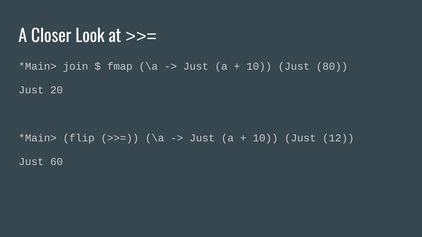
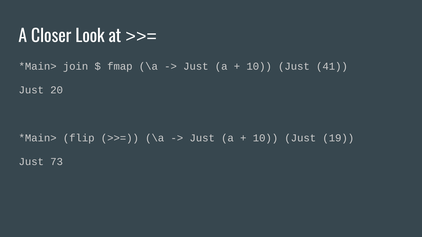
80: 80 -> 41 (332, 66)
12: 12 -> 19 (338, 138)
60: 60 -> 73 (57, 162)
